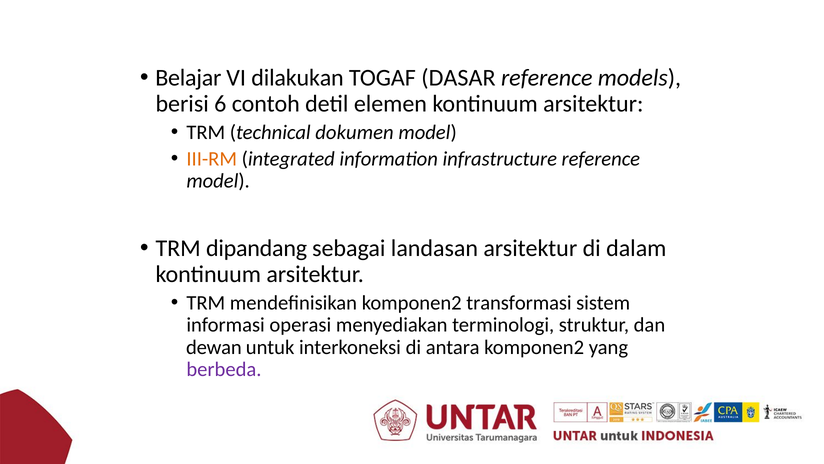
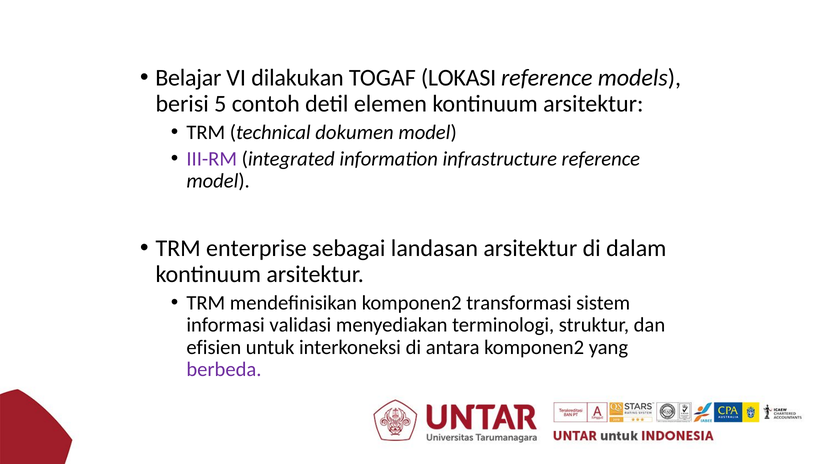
DASAR: DASAR -> LOKASI (459, 78)
6: 6 -> 5 (220, 104)
III-RM colour: orange -> purple (212, 159)
dipandang: dipandang -> enterprise (256, 248)
operasi: operasi -> validasi (300, 325)
dewan: dewan -> efisien (214, 347)
